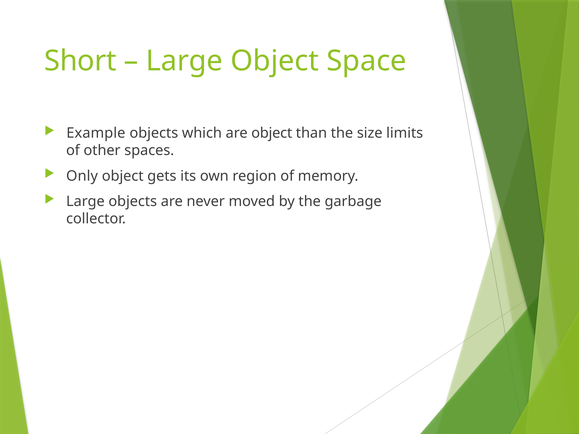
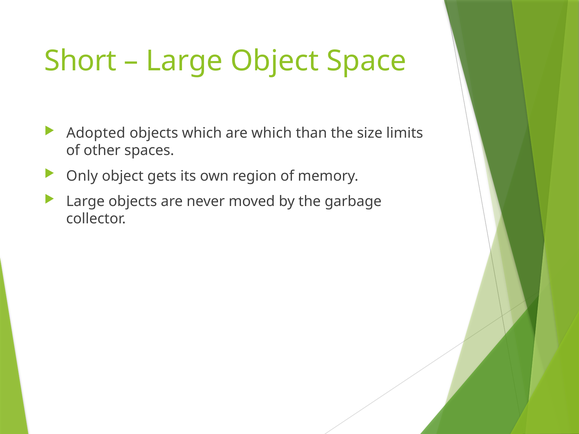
Example: Example -> Adopted (96, 133)
are object: object -> which (272, 133)
